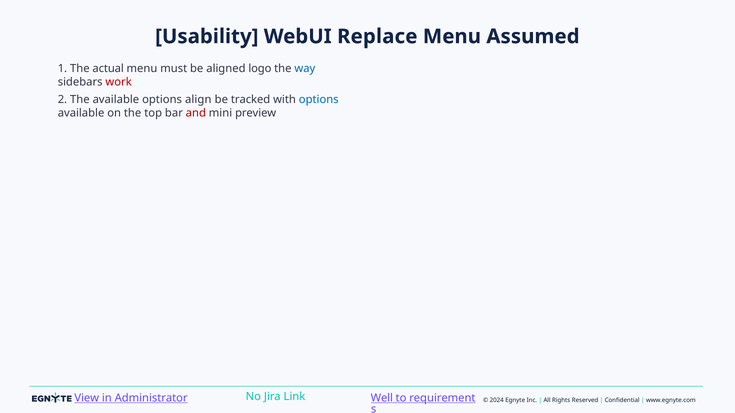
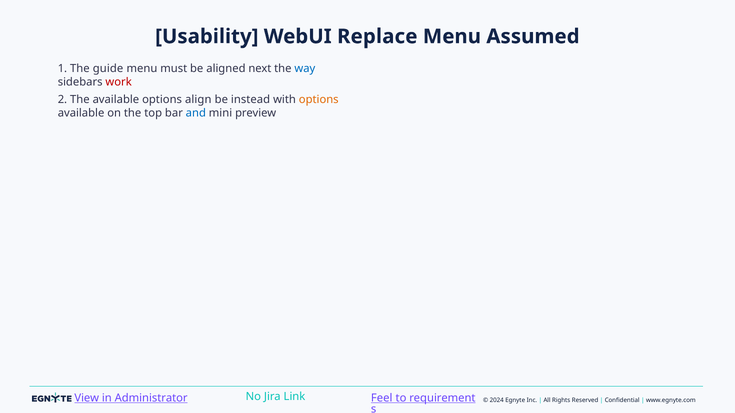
actual: actual -> guide (108, 69)
logo: logo -> next (260, 69)
tracked: tracked -> instead (251, 100)
options colour: blue -> orange (319, 100)
and colour: red -> blue (196, 113)
Well: Well -> Feel (382, 398)
